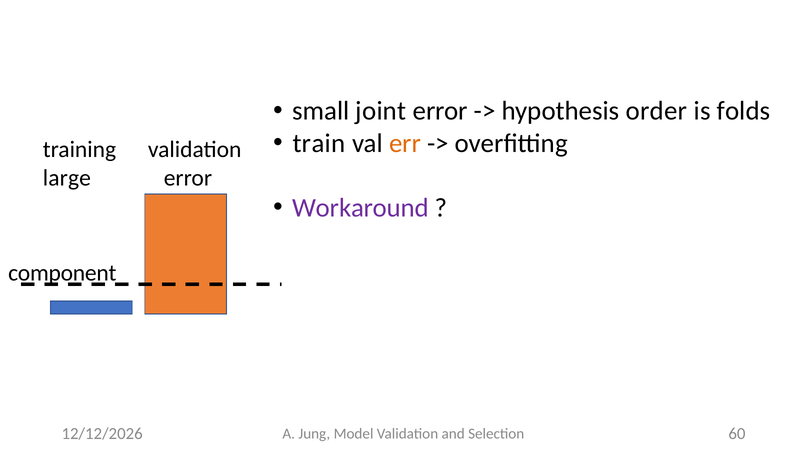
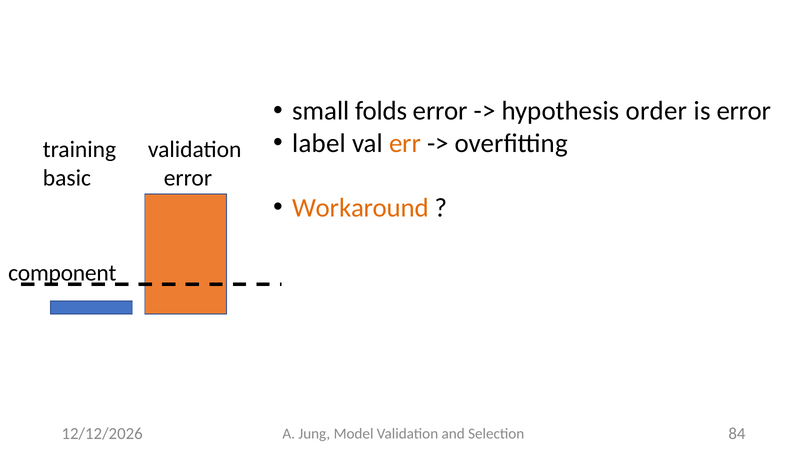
joint: joint -> folds (381, 111)
is folds: folds -> error (744, 111)
train: train -> label (319, 143)
large: large -> basic (67, 178)
Workaround colour: purple -> orange (361, 208)
60: 60 -> 84 (737, 434)
